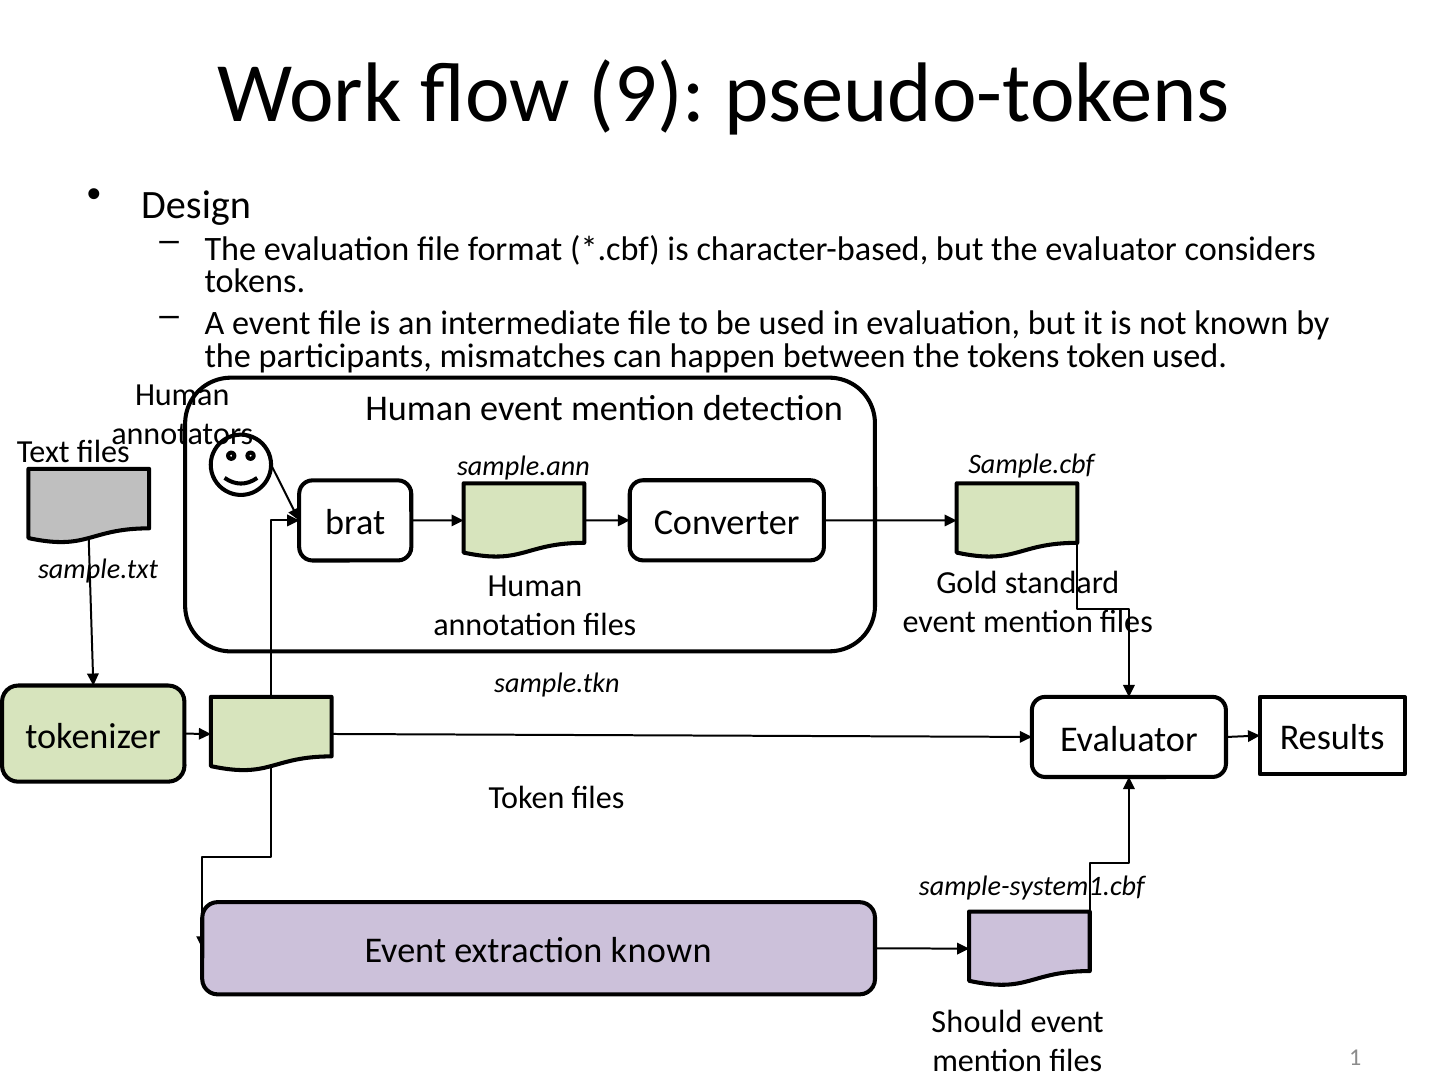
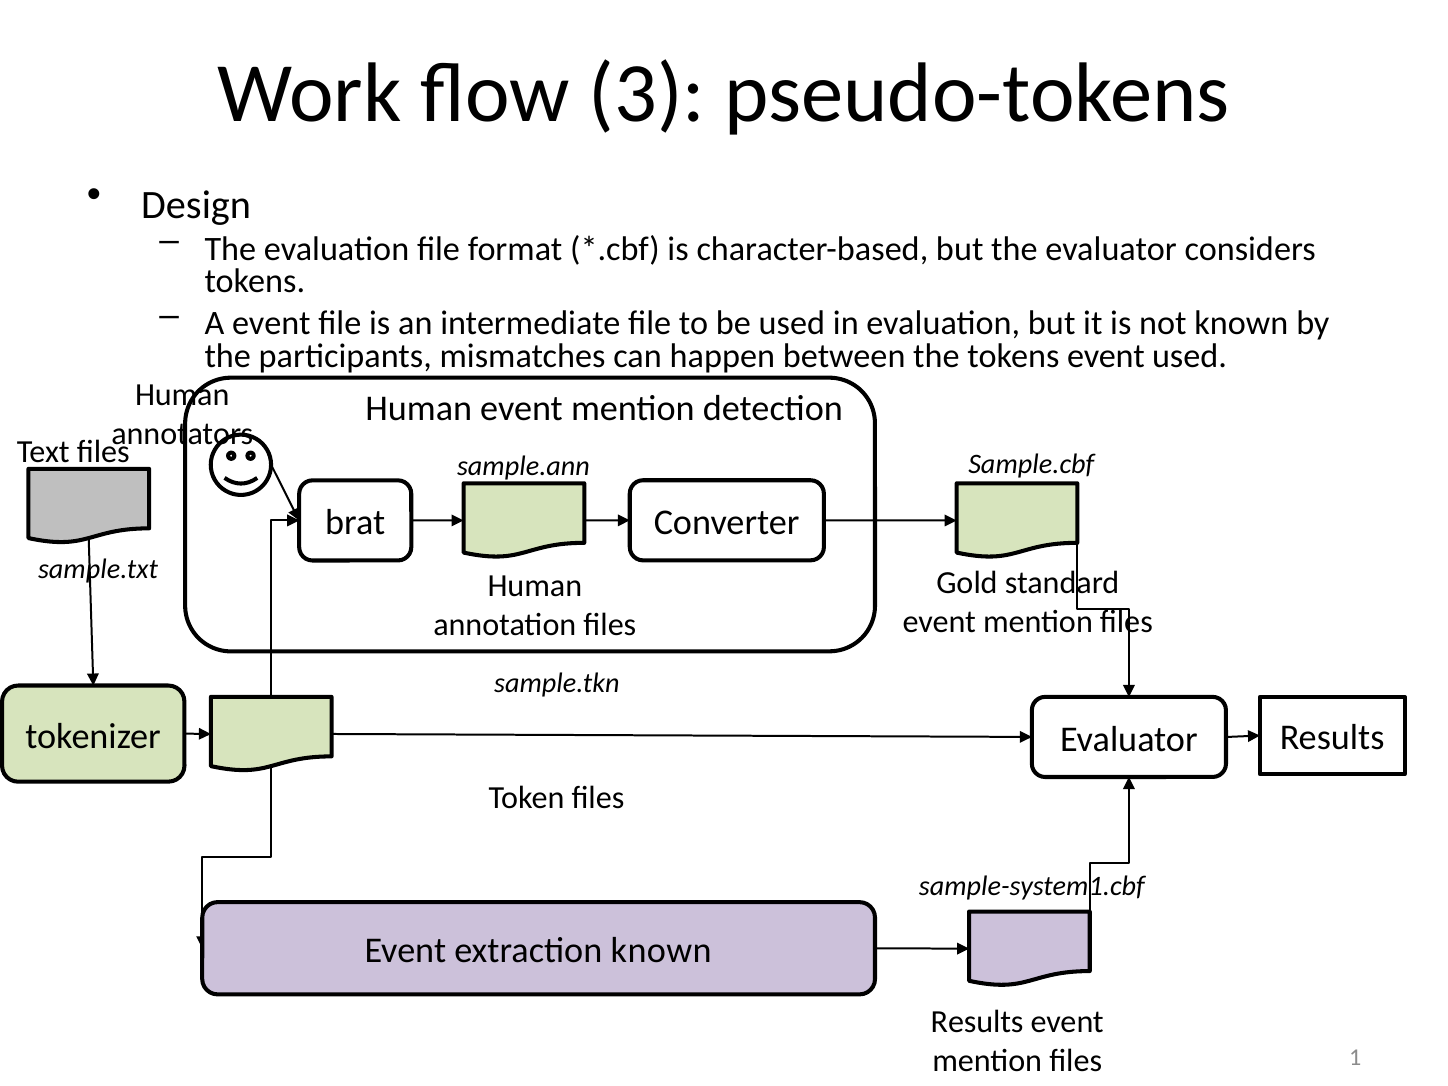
9: 9 -> 3 (647, 94)
tokens token: token -> event (1106, 356)
Should: Should -> Results (977, 1022)
